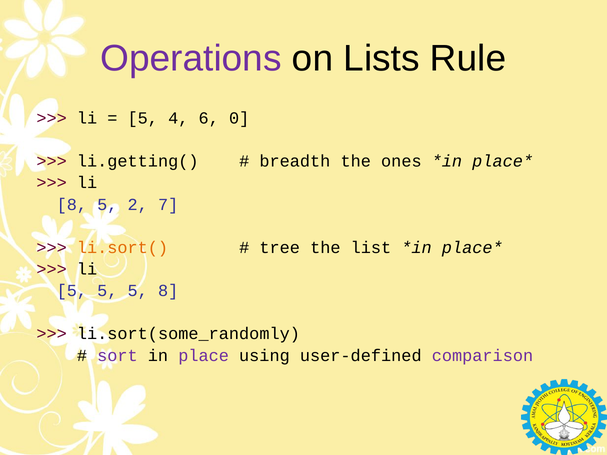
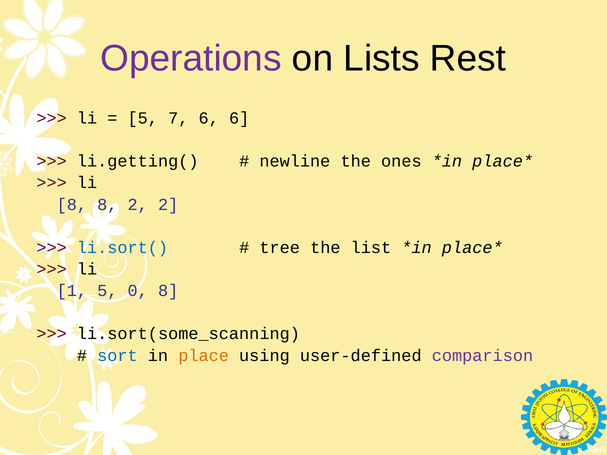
Rule: Rule -> Rest (468, 59)
4: 4 -> 7 (178, 118)
6 0: 0 -> 6 (239, 118)
breadth: breadth -> newline (295, 161)
8 5: 5 -> 8 (107, 205)
2 7: 7 -> 2 (168, 205)
li.sort( colour: orange -> blue (122, 248)
5: 5 -> 1 (72, 291)
5: 5 -> 0 (138, 291)
li.sort(some_randomly: li.sort(some_randomly -> li.sort(some_scanning (188, 334)
sort colour: purple -> blue (117, 356)
place colour: purple -> orange (204, 356)
